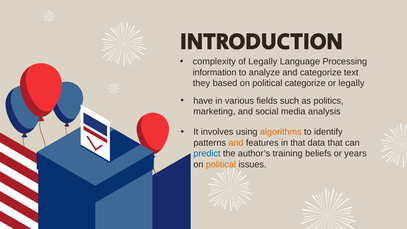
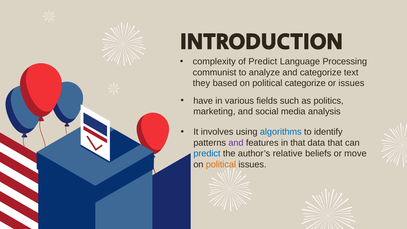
of Legally: Legally -> Predict (263, 62)
information: information -> communist (215, 72)
or legally: legally -> issues (351, 83)
algorithms colour: orange -> blue (281, 132)
and colour: orange -> purple (236, 143)
training: training -> relative (288, 154)
years: years -> move (355, 154)
